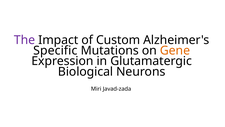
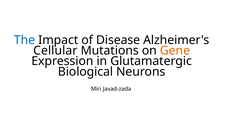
The colour: purple -> blue (25, 40)
Custom: Custom -> Disease (118, 40)
Specific: Specific -> Cellular (55, 50)
